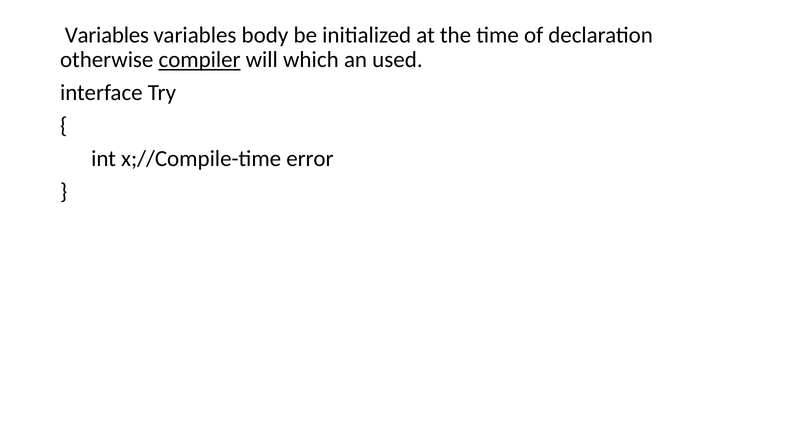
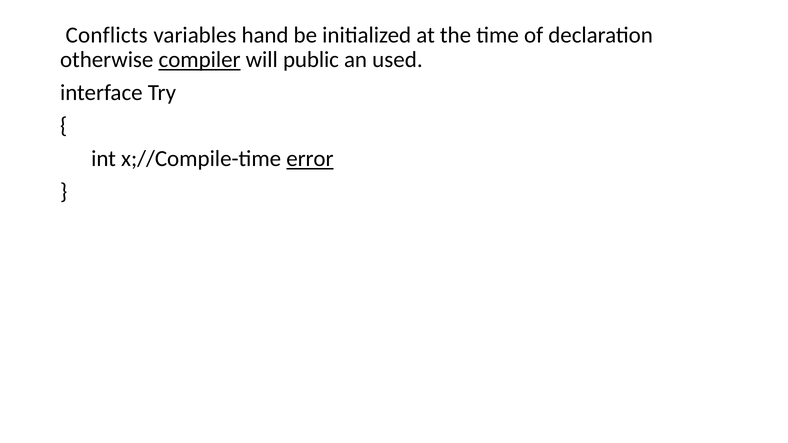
Variables: Variables -> Conflicts (107, 35)
body: body -> hand (265, 35)
which: which -> public (311, 60)
error underline: none -> present (310, 159)
